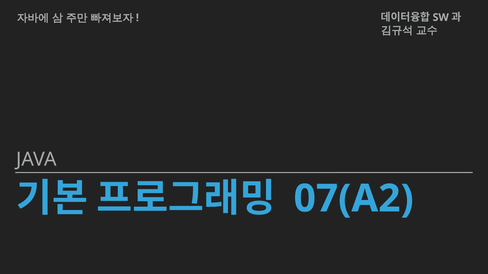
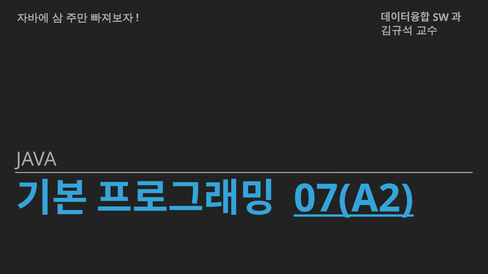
07(A2 underline: none -> present (354, 199)
